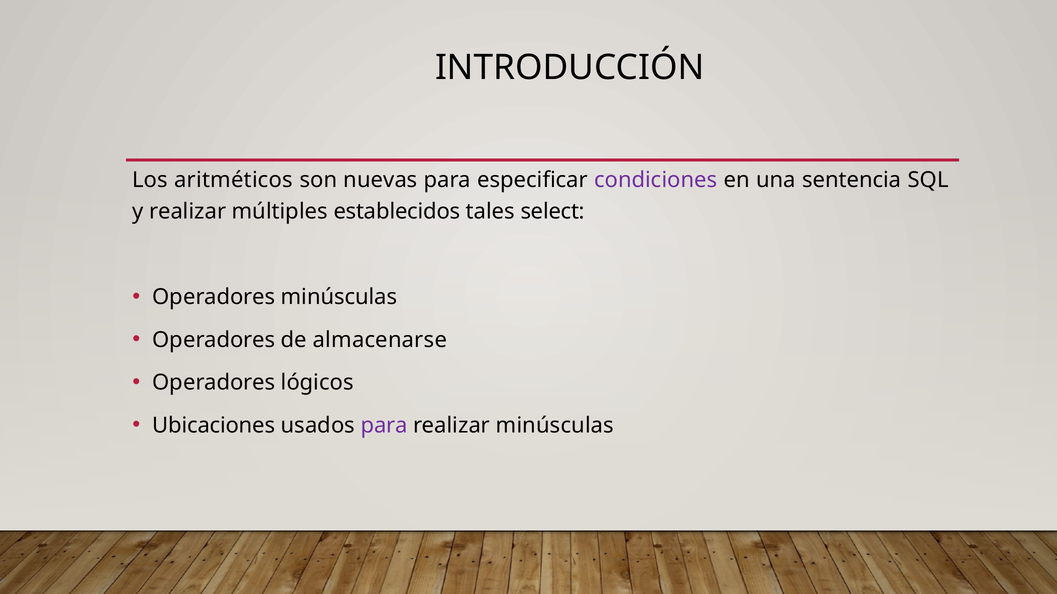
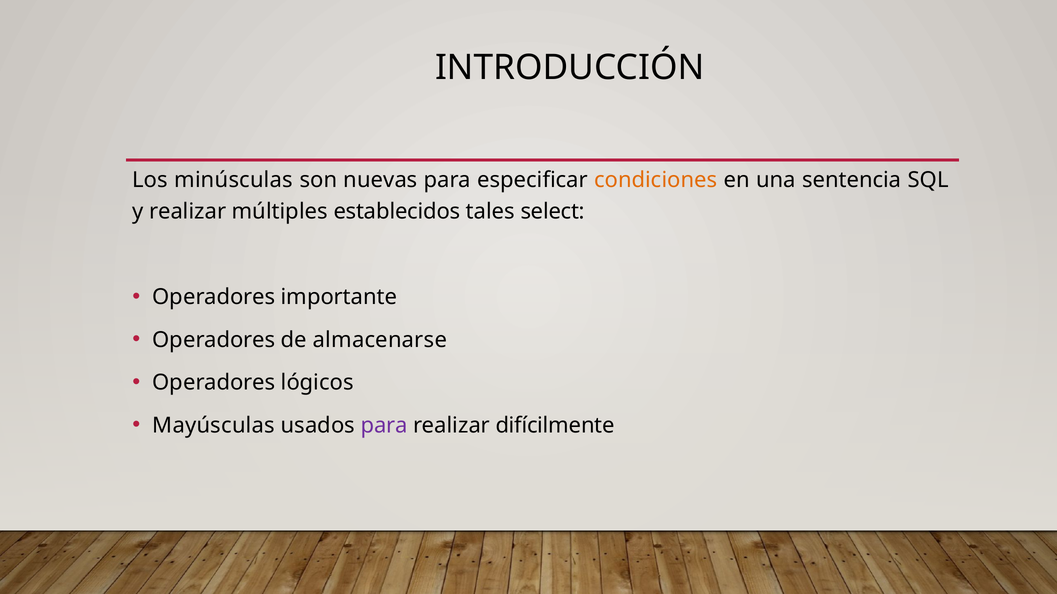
aritméticos: aritméticos -> minúsculas (234, 180)
condiciones colour: purple -> orange (656, 180)
Operadores minúsculas: minúsculas -> importante (339, 297)
Ubicaciones: Ubicaciones -> Mayúsculas (214, 426)
realizar minúsculas: minúsculas -> difícilmente (555, 426)
